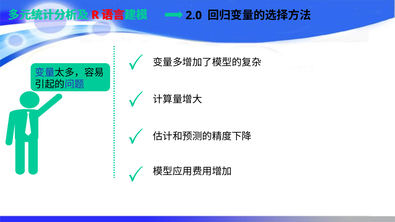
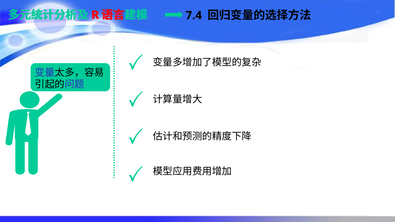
2.0: 2.0 -> 7.4 (194, 15)
